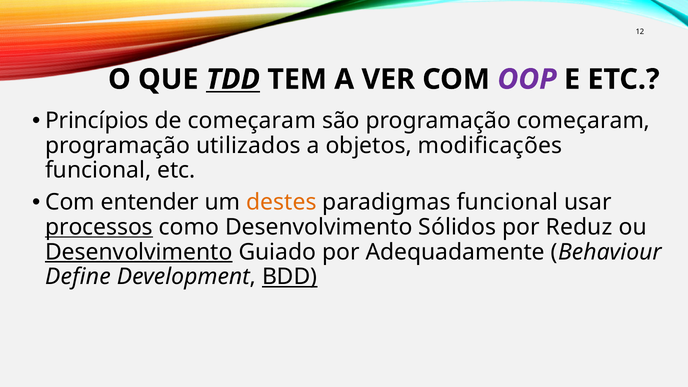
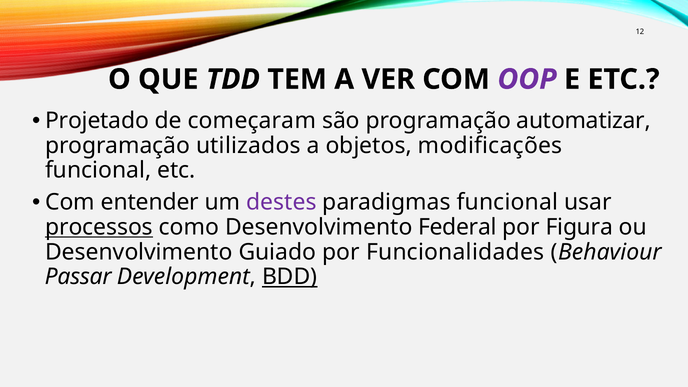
TDD underline: present -> none (233, 79)
Princípios: Princípios -> Projetado (97, 121)
programação começaram: começaram -> automatizar (584, 121)
destes colour: orange -> purple (281, 202)
Sólidos: Sólidos -> Federal (457, 227)
Reduz: Reduz -> Figura (579, 227)
Desenvolvimento underline: present -> none (139, 252)
Adequadamente: Adequadamente -> Funcionalidades (455, 252)
Define: Define -> Passar (78, 277)
